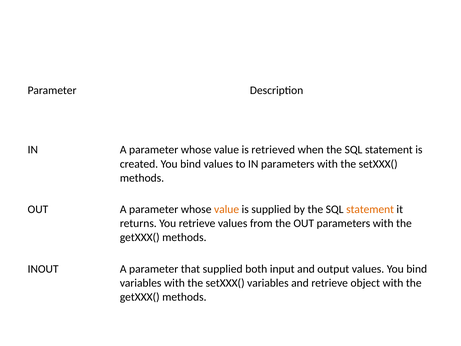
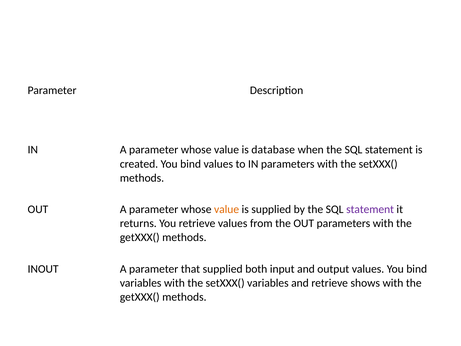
retrieved: retrieved -> database (273, 150)
statement colour: orange -> purple (370, 209)
object: object -> shows (365, 283)
